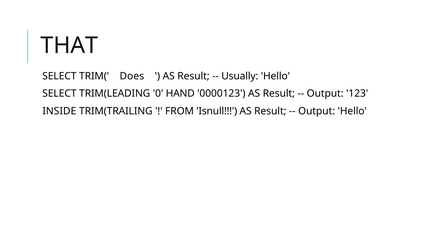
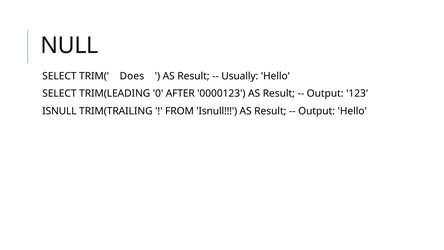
THAT: THAT -> NULL (69, 45)
HAND: HAND -> AFTER (180, 93)
INSIDE: INSIDE -> ISNULL (59, 111)
